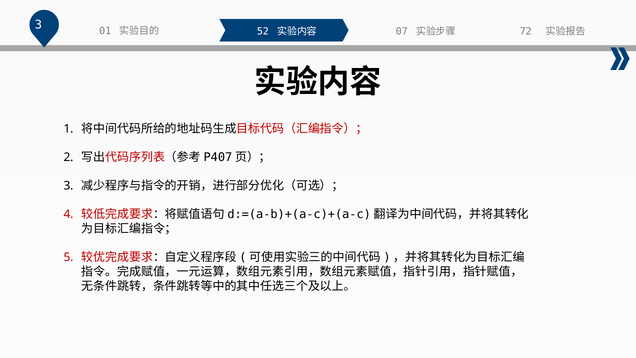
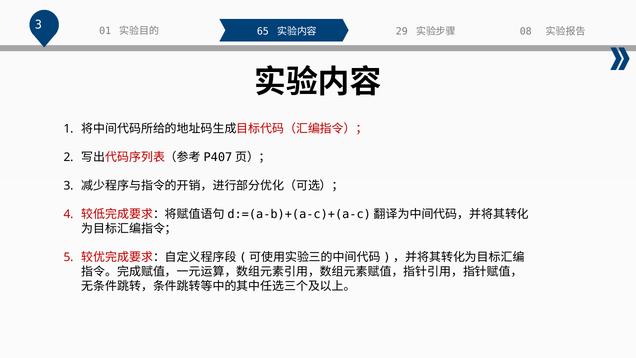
72: 72 -> 08 (526, 31)
52: 52 -> 65 (263, 31)
07: 07 -> 29 (402, 31)
